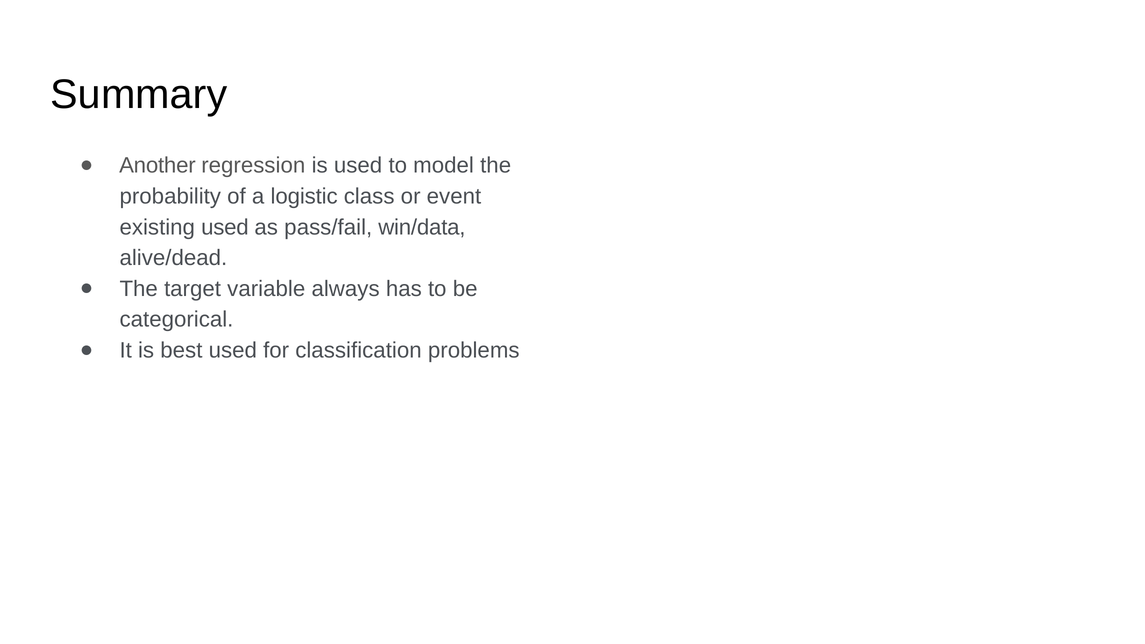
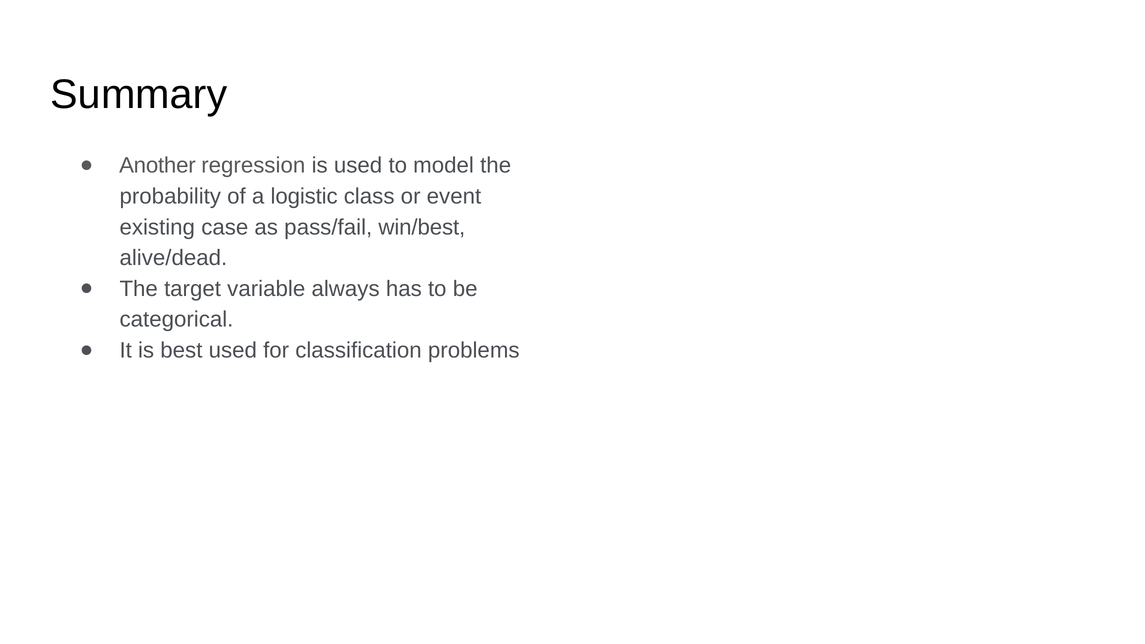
existing used: used -> case (225, 227)
win/data: win/data -> win/best (422, 227)
